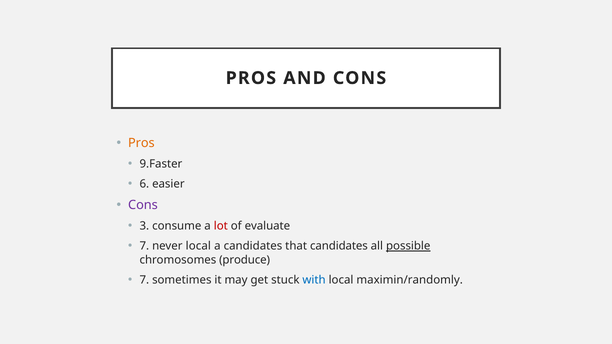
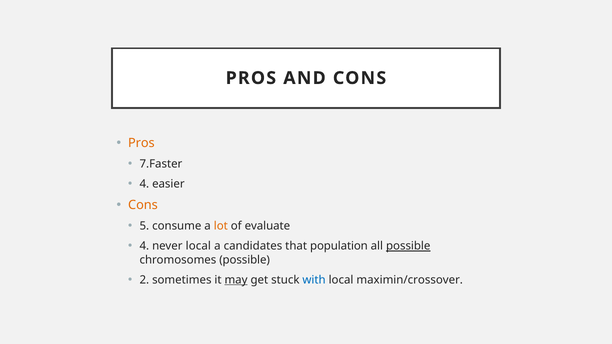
9.Faster: 9.Faster -> 7.Faster (161, 164)
6: 6 -> 4 (144, 184)
Cons colour: purple -> orange (143, 205)
3: 3 -> 5 (144, 226)
lot colour: red -> orange (221, 226)
7: 7 -> 4 (144, 246)
that candidates: candidates -> population (339, 246)
chromosomes produce: produce -> possible (245, 260)
7: 7 -> 2 (144, 280)
may underline: none -> present (236, 280)
maximin/randomly: maximin/randomly -> maximin/crossover (410, 280)
